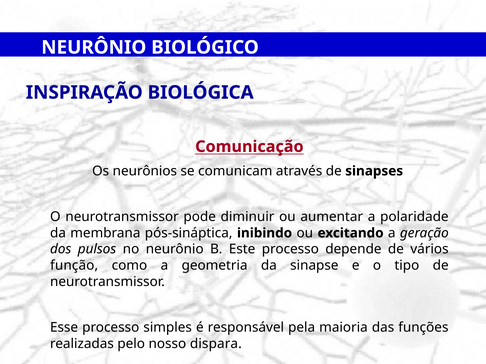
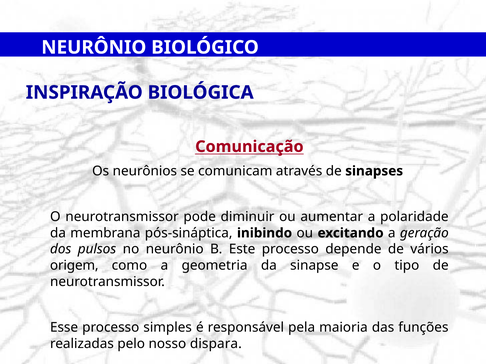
função: função -> origem (74, 266)
